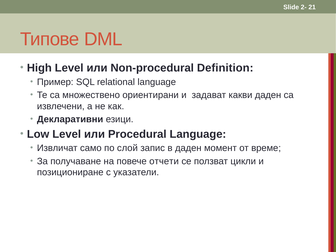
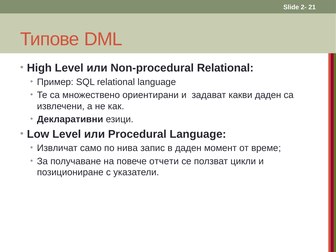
Non-procedural Definition: Definition -> Relational (225, 68)
слой: слой -> нива (127, 148)
